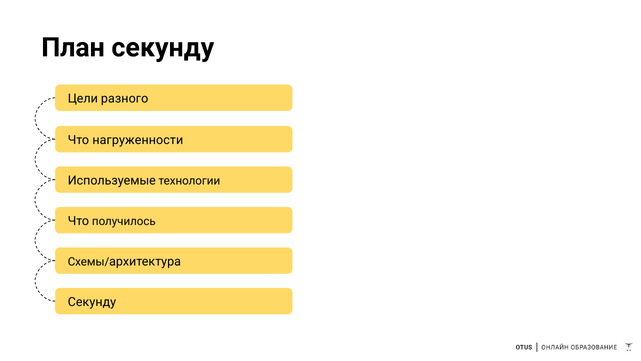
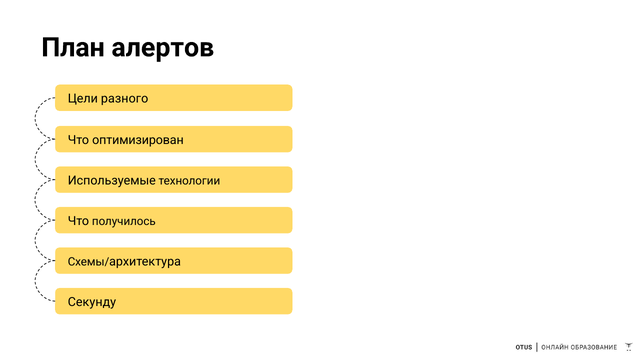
План секунду: секунду -> алертов (163, 47)
нагруженности: нагруженности -> оптимизирован (138, 140)
